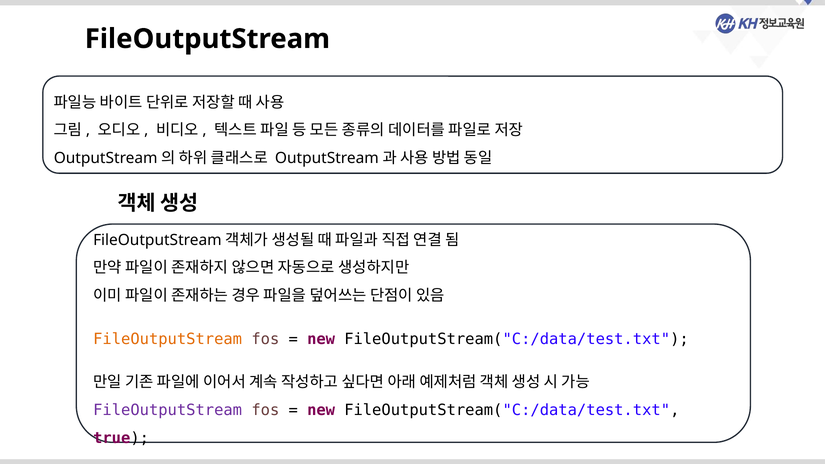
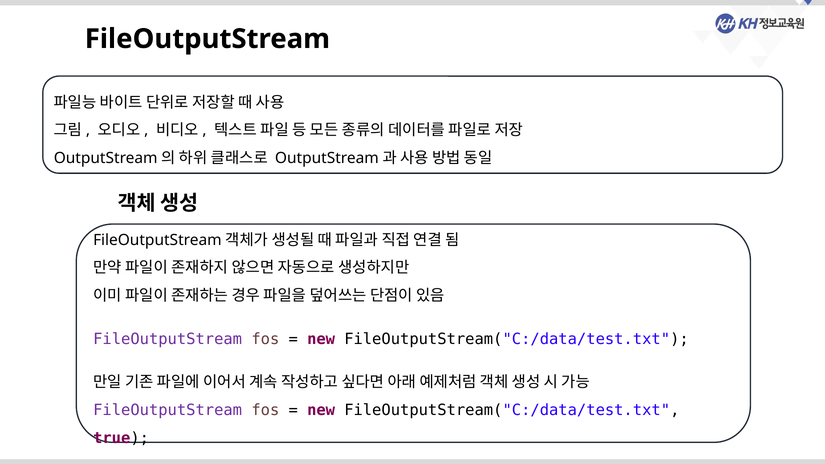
FileOutputStream colour: orange -> purple (168, 339)
